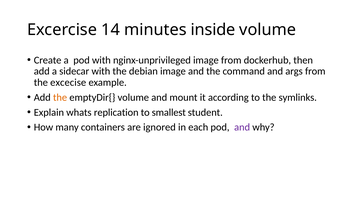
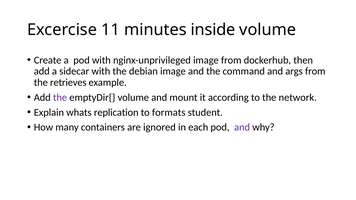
14: 14 -> 11 (111, 30)
excecise: excecise -> retrieves (68, 83)
the colour: orange -> purple (60, 98)
symlinks: symlinks -> network (298, 98)
smallest: smallest -> formats (169, 112)
